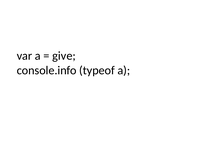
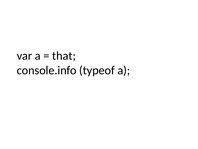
give: give -> that (64, 56)
